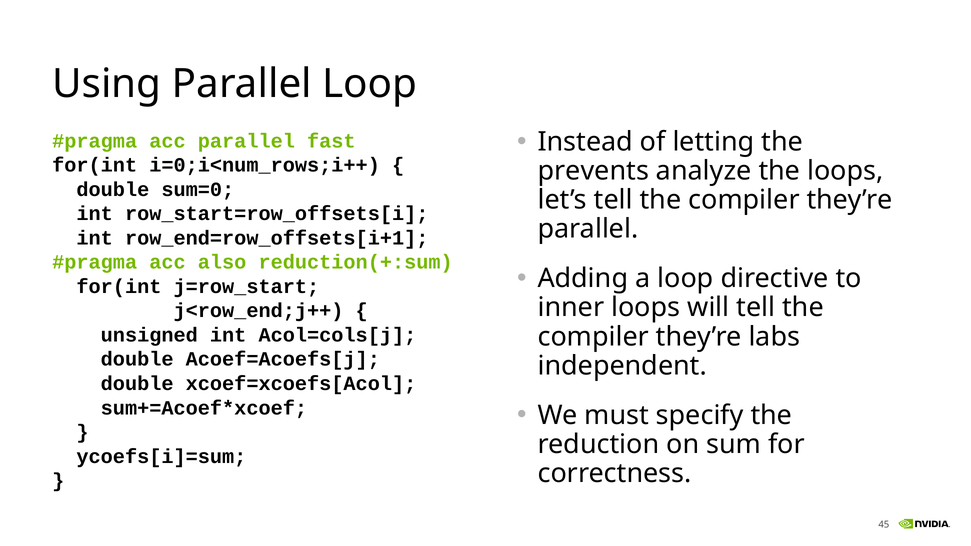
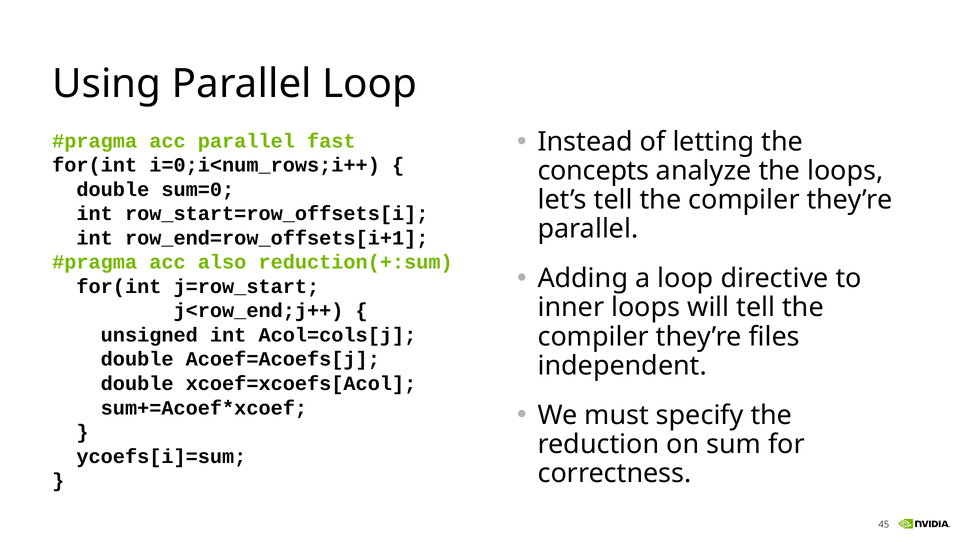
prevents: prevents -> concepts (593, 171)
labs: labs -> files (774, 337)
